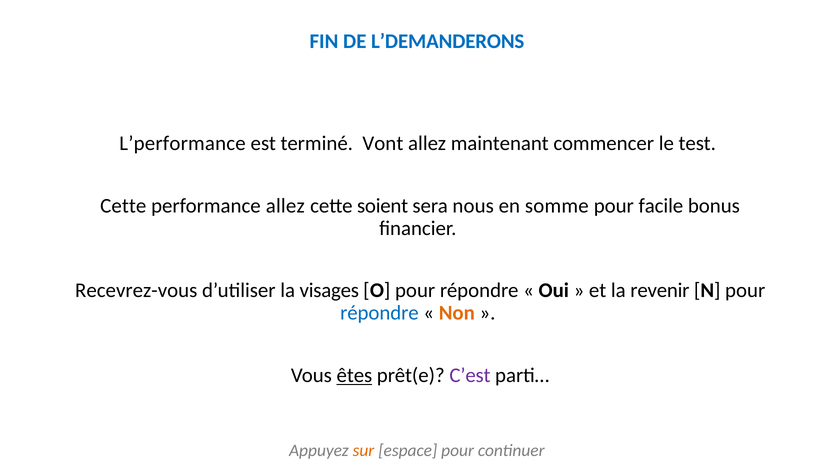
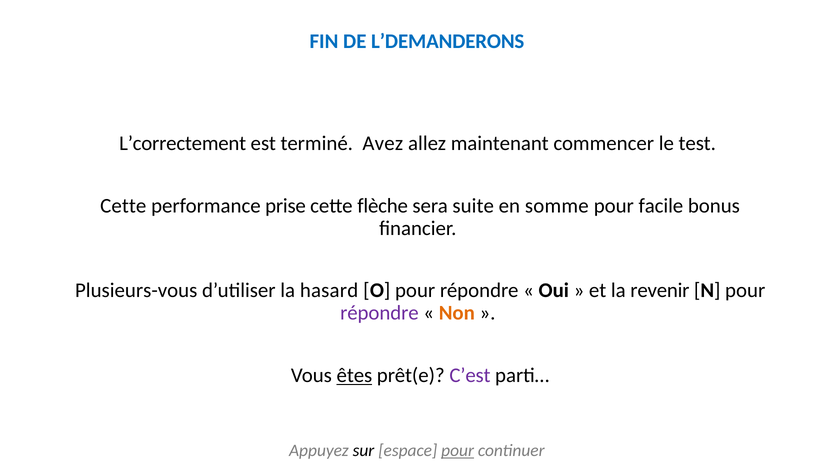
L’performance: L’performance -> L’correctement (183, 143)
Vont: Vont -> Avez (383, 143)
performance allez: allez -> prise (286, 206)
soient: soient -> flèche (383, 206)
nous: nous -> suite (473, 206)
Recevrez-vous: Recevrez-vous -> Plusieurs-vous (136, 291)
visages: visages -> hasard (329, 291)
répondre colour: blue -> purple (379, 313)
sur colour: orange -> black (363, 450)
pour underline: none -> present (458, 450)
